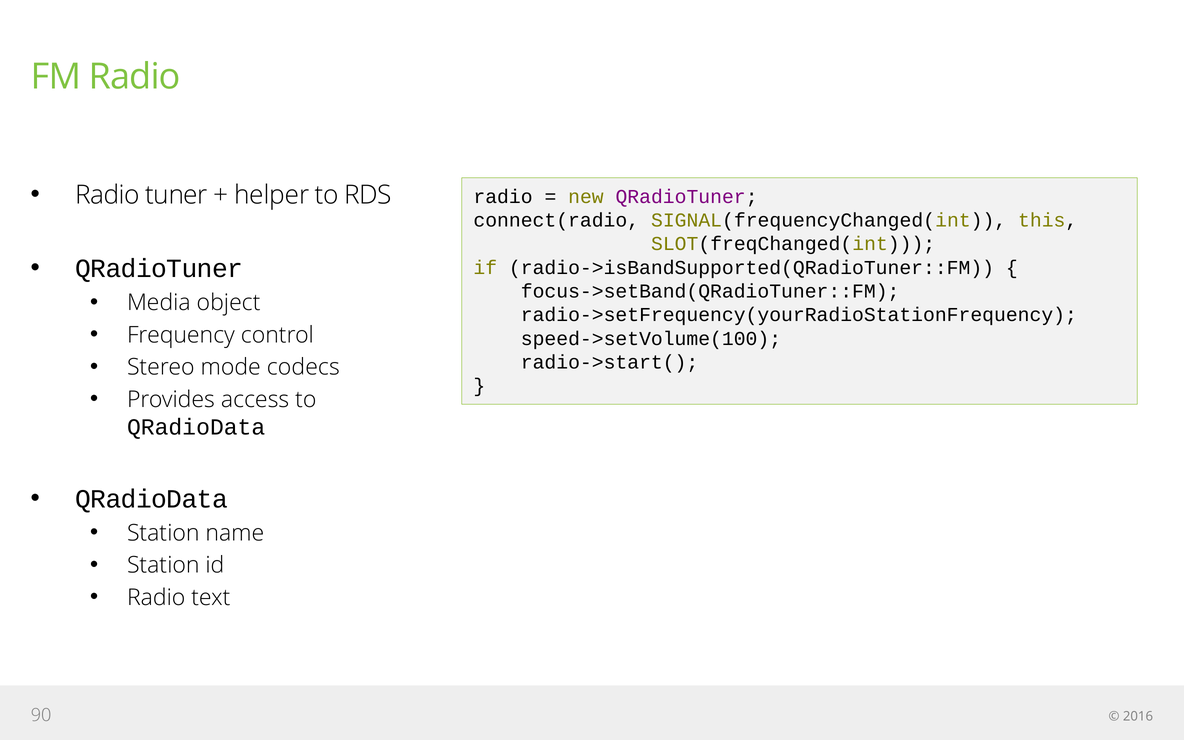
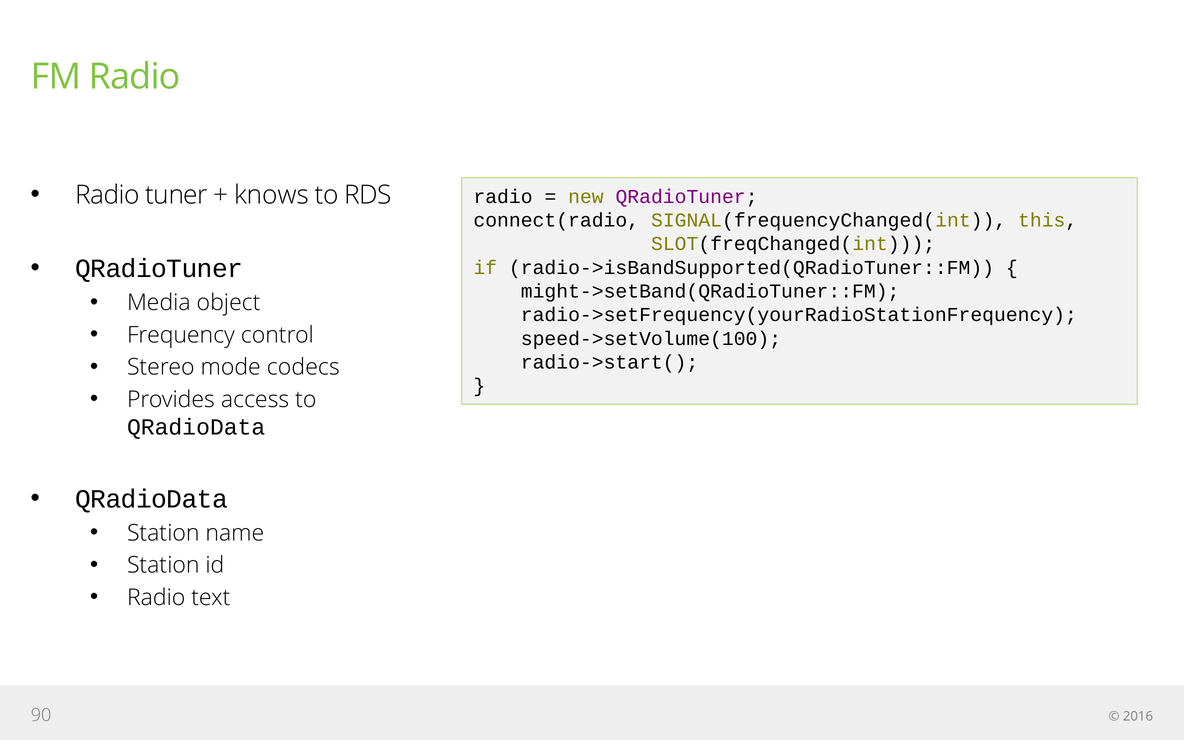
helper: helper -> knows (272, 195)
focus->setBand(QRadioTuner::FM: focus->setBand(QRadioTuner::FM -> might->setBand(QRadioTuner::FM (710, 291)
